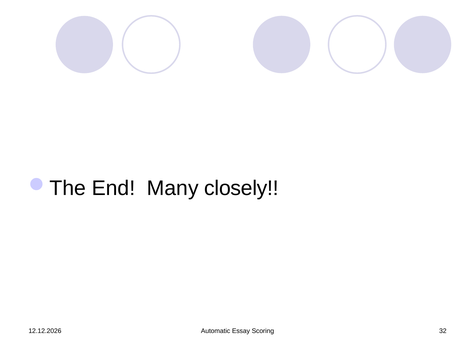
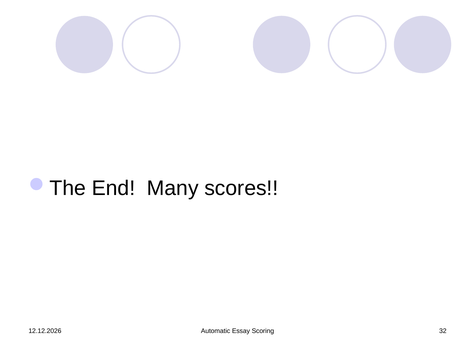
closely: closely -> scores (241, 188)
